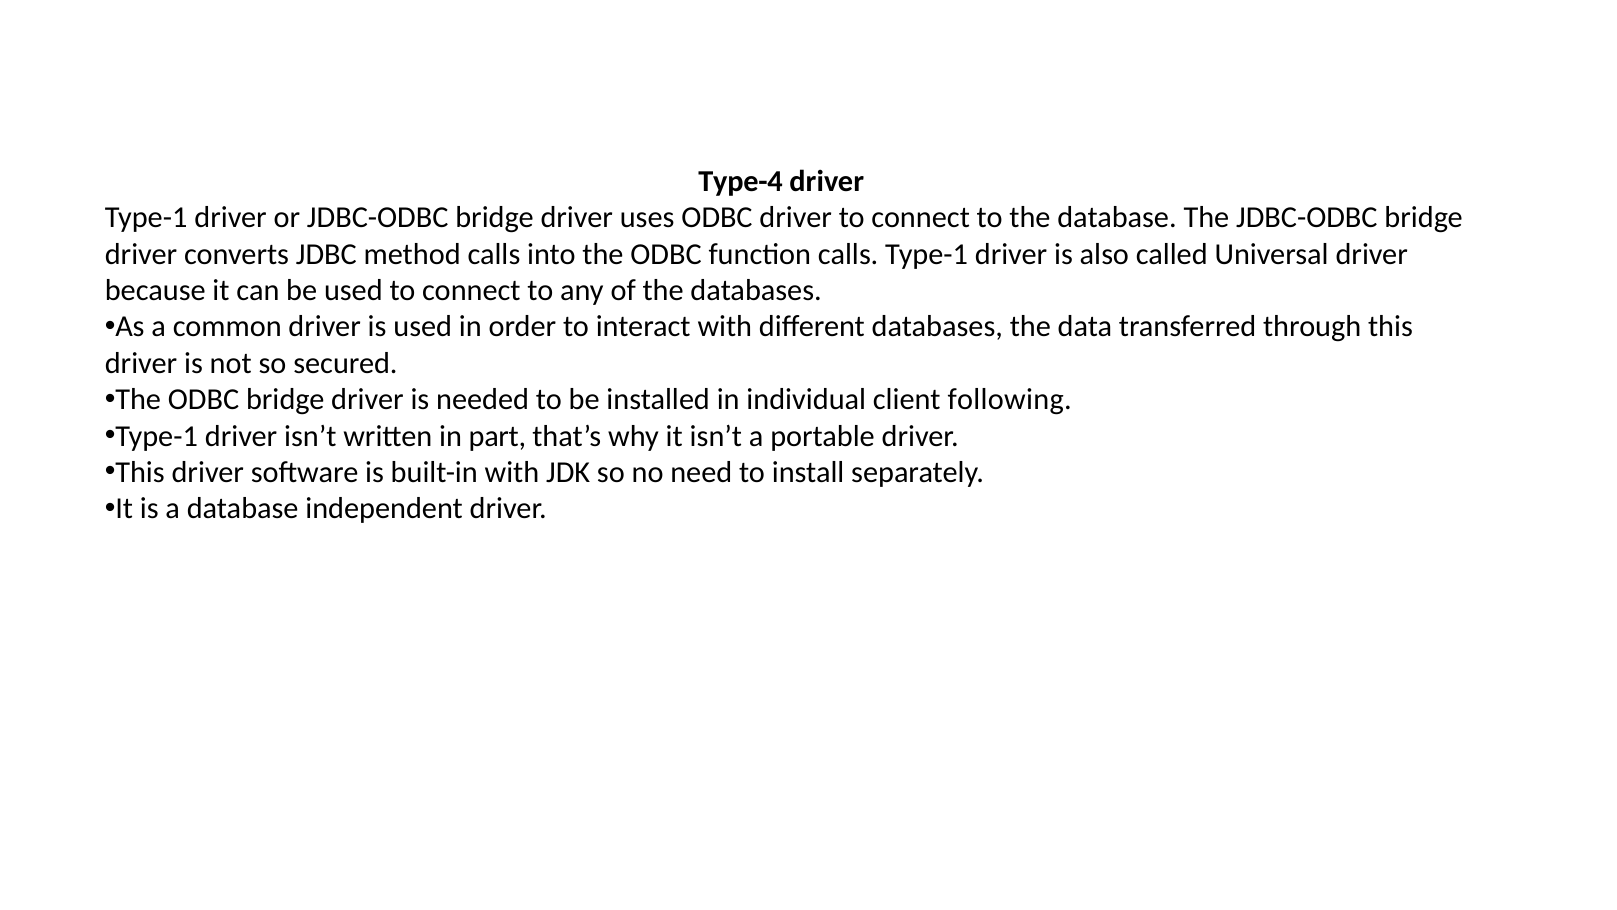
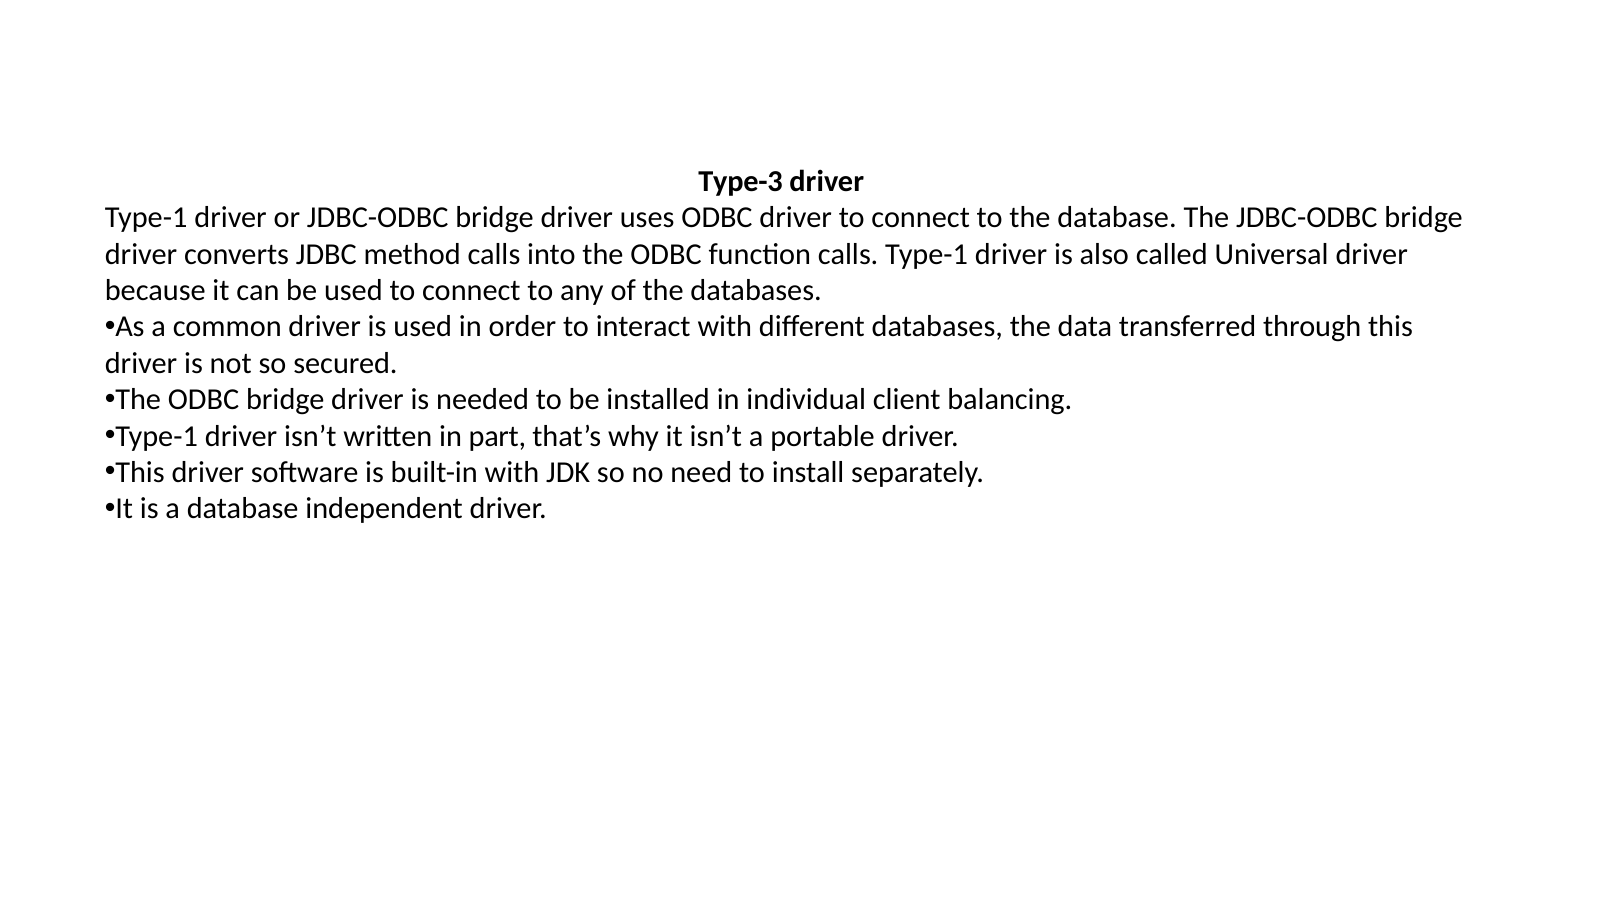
Type-4: Type-4 -> Type-3 (741, 181)
following: following -> balancing (1010, 400)
